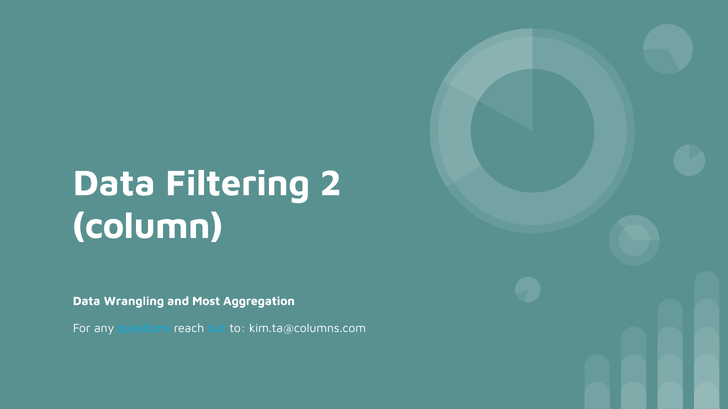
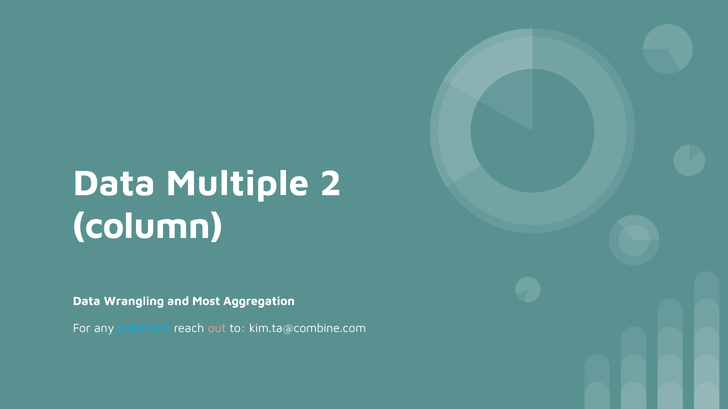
Filtering: Filtering -> Multiple (237, 183)
out colour: light blue -> pink (217, 329)
kim.ta@columns.com: kim.ta@columns.com -> kim.ta@combine.com (308, 329)
